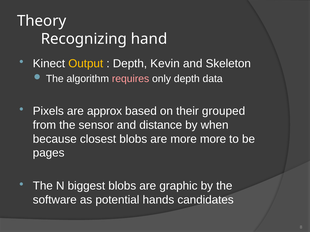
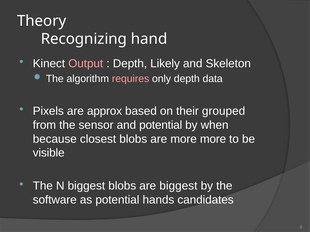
Output colour: yellow -> pink (86, 64)
Kevin: Kevin -> Likely (165, 64)
and distance: distance -> potential (161, 125)
pages: pages -> visible (49, 153)
are graphic: graphic -> biggest (178, 186)
